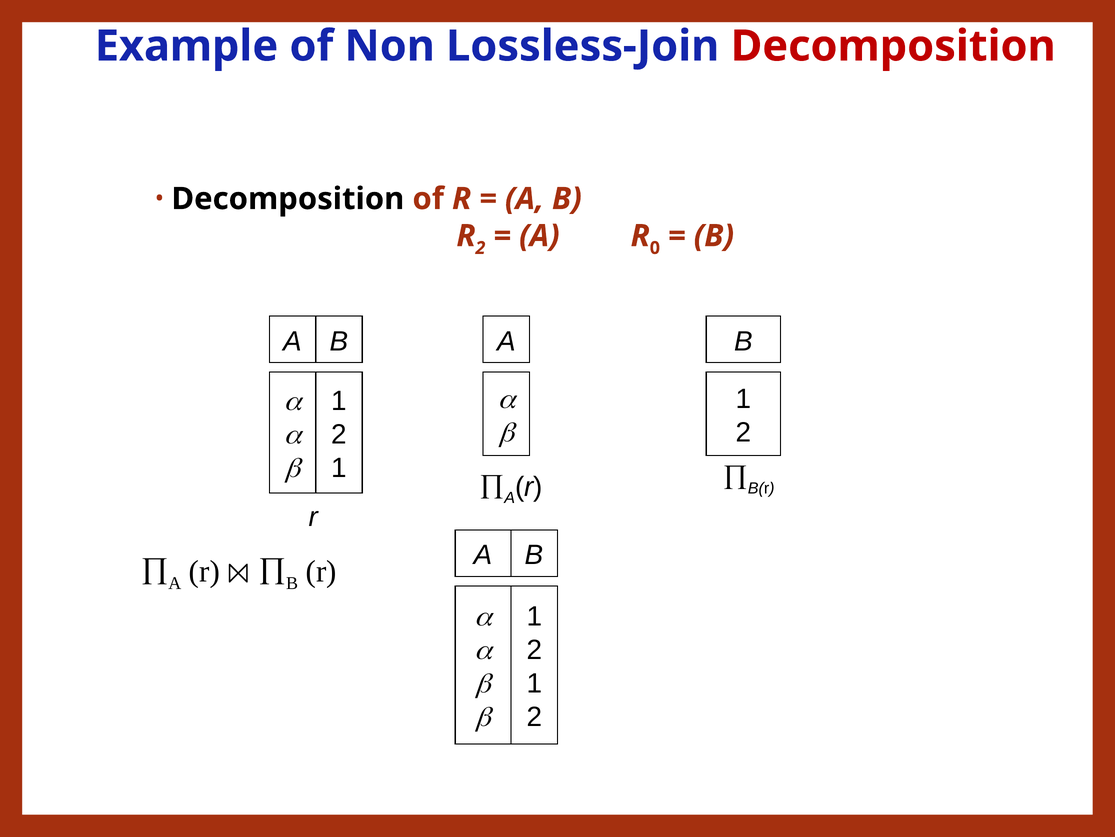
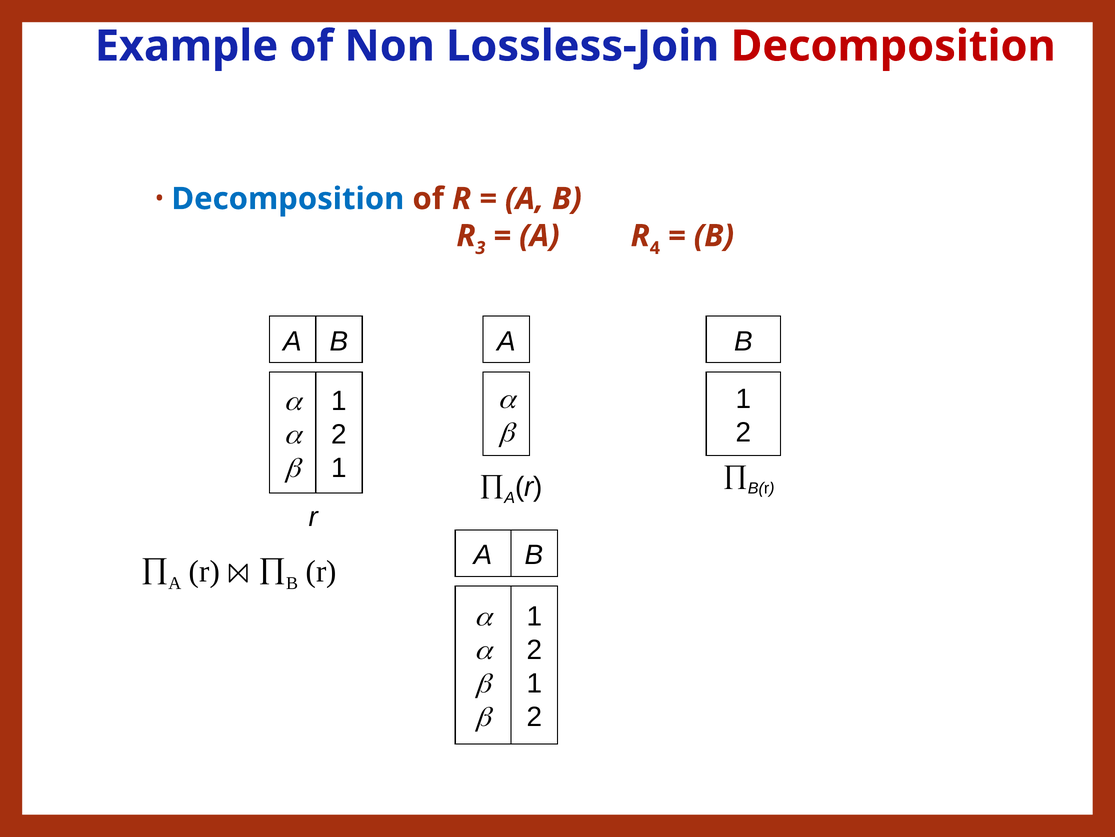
Decomposition colour: black -> blue (288, 199)
R 2: 2 -> 3 (480, 248)
0: 0 -> 4 (655, 248)
